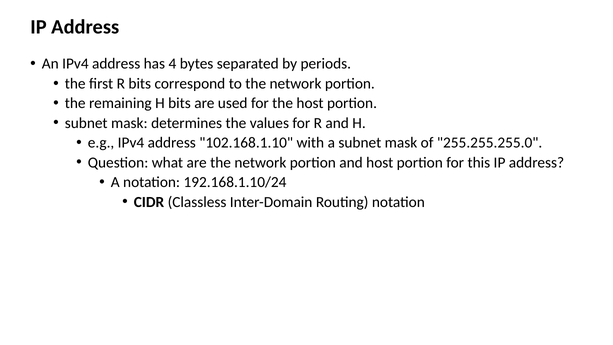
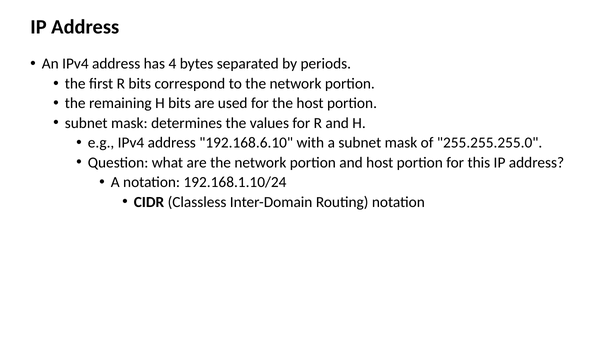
102.168.1.10: 102.168.1.10 -> 192.168.6.10 (246, 143)
